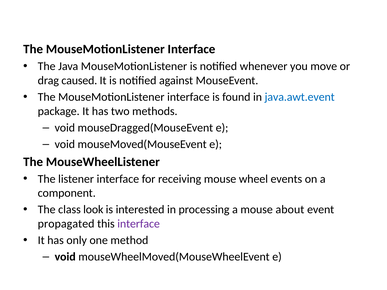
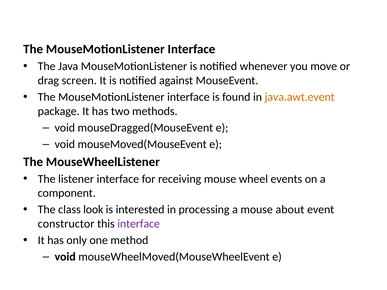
caused: caused -> screen (79, 81)
java.awt.event colour: blue -> orange (300, 97)
propagated: propagated -> constructor (66, 224)
